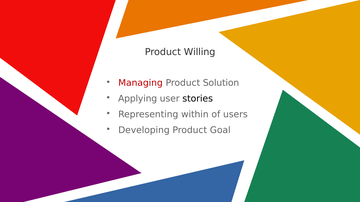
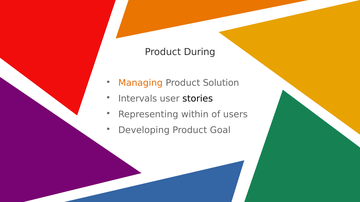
Willing: Willing -> During (200, 52)
Managing colour: red -> orange (141, 83)
Applying: Applying -> Intervals (138, 99)
